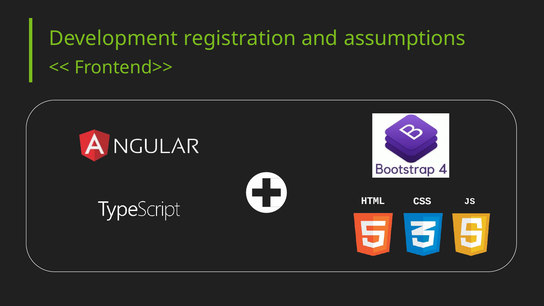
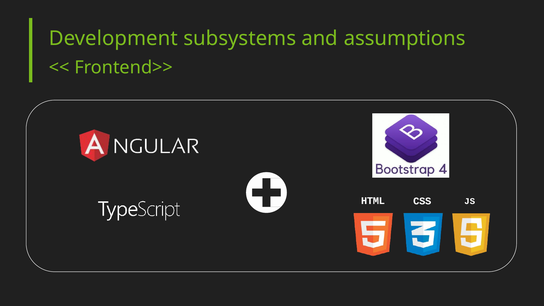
registration: registration -> subsystems (240, 39)
